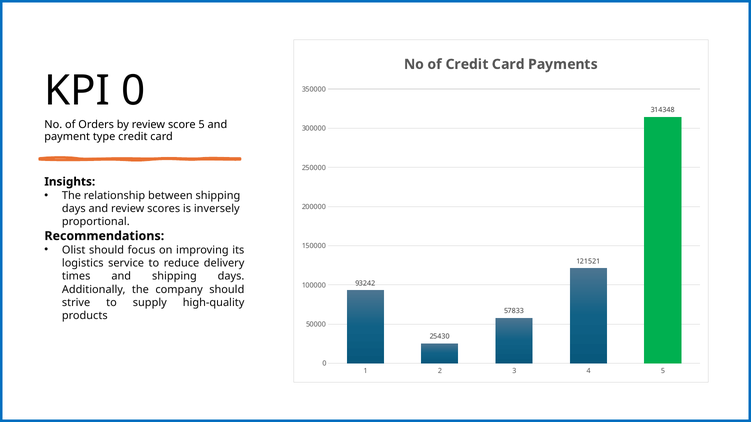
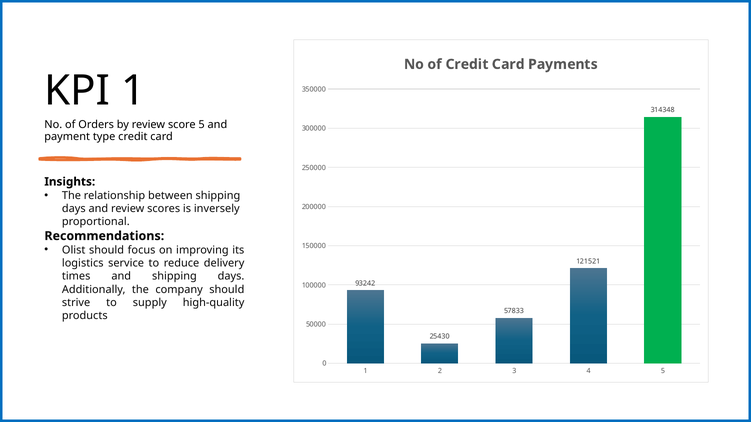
KPI 0: 0 -> 1 (133, 91)
